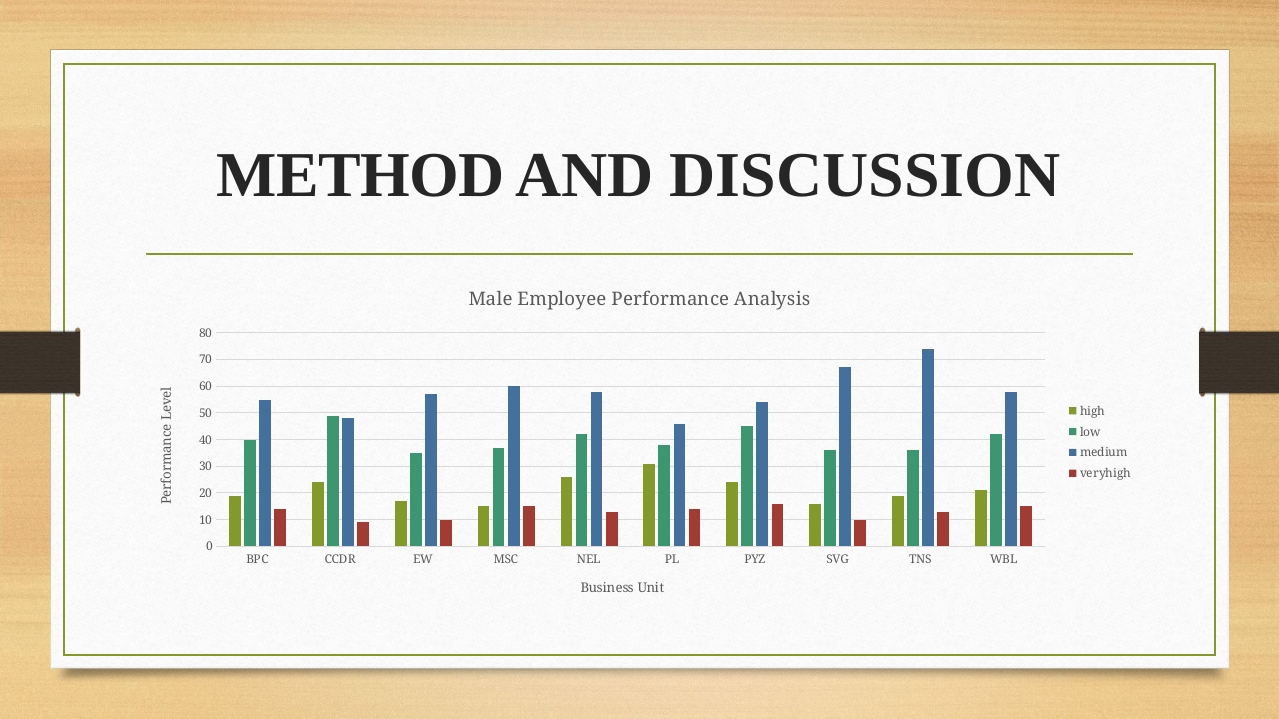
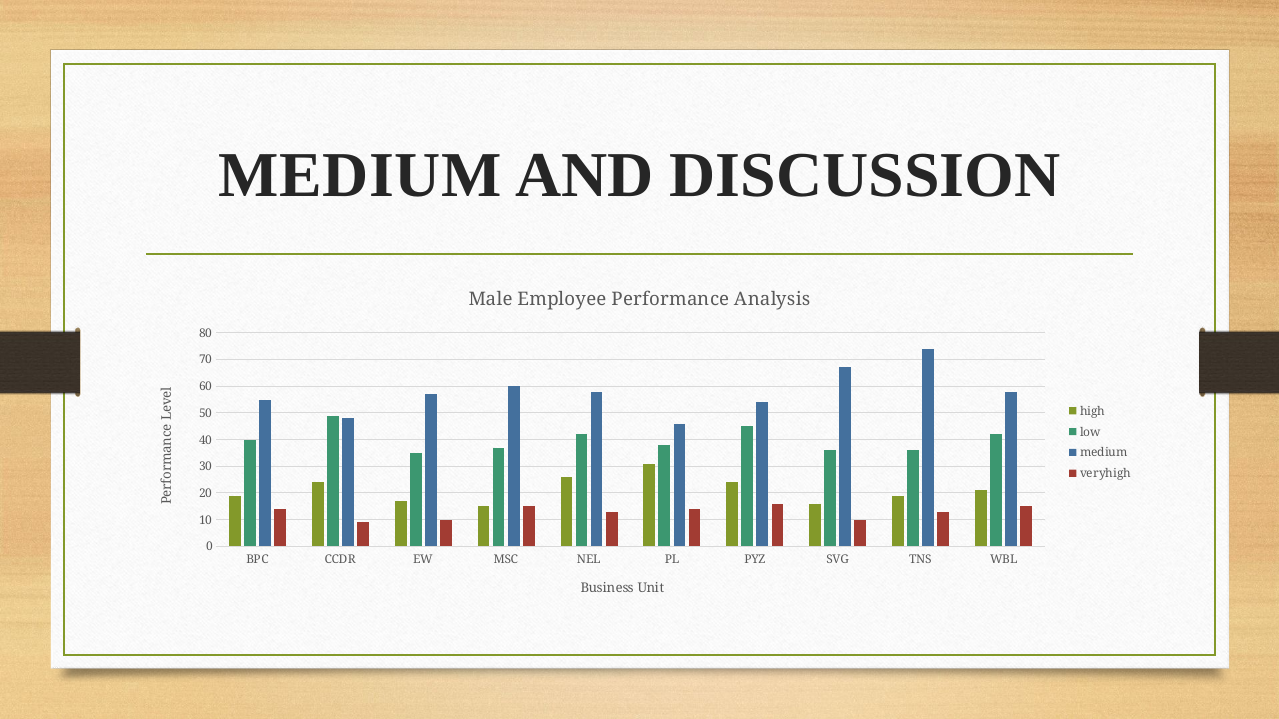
METHOD: METHOD -> MEDIUM (360, 176)
